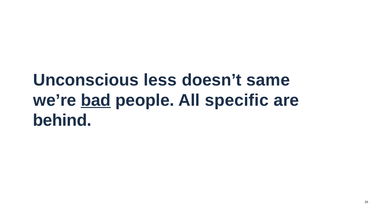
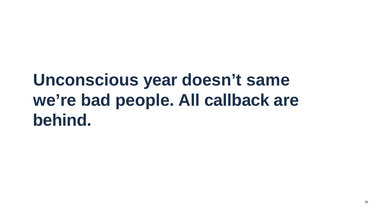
less: less -> year (160, 80)
bad underline: present -> none (96, 100)
specific: specific -> callback (237, 100)
